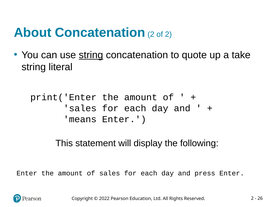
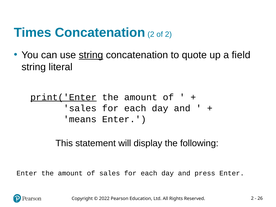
About: About -> Times (33, 33)
take: take -> field (241, 55)
print('Enter underline: none -> present (63, 97)
